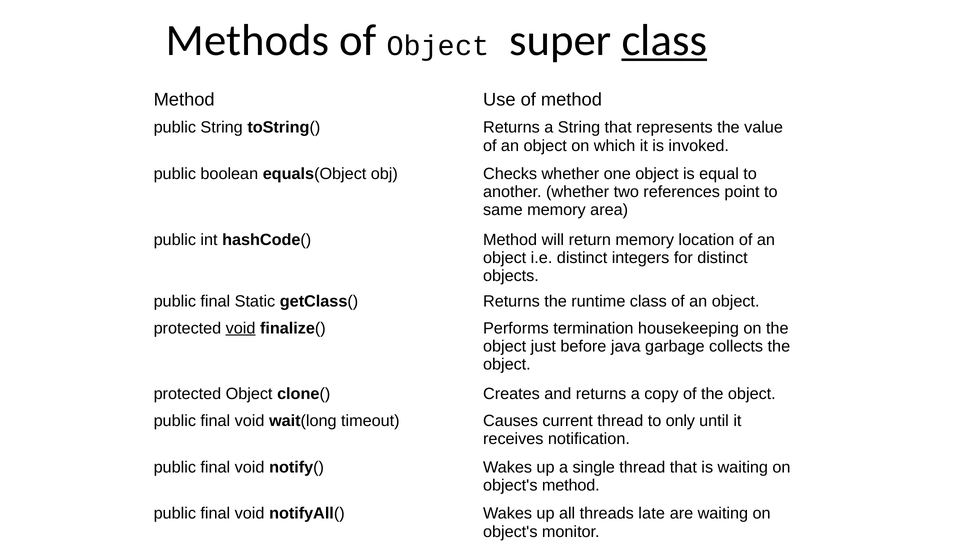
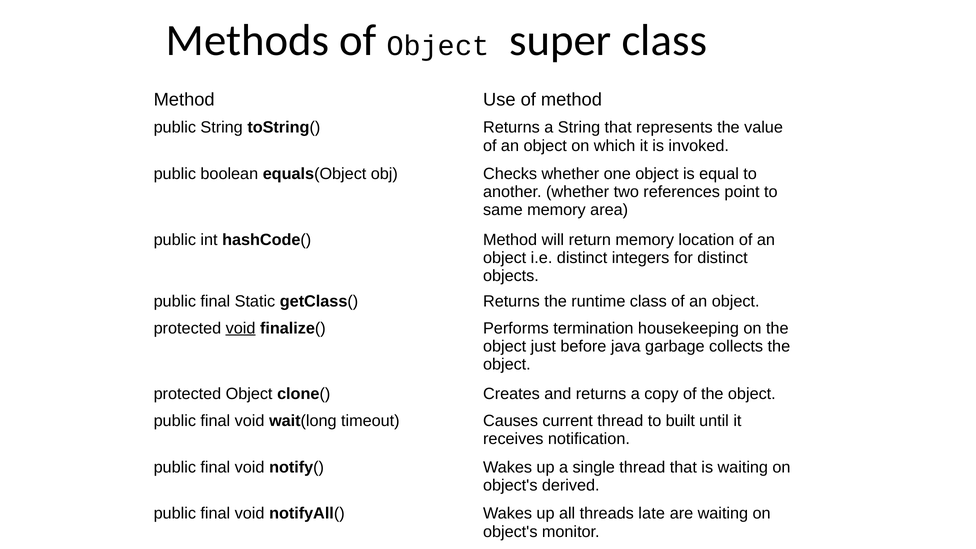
class underline: present -> none (664, 41)
only: only -> built (680, 421)
object's method: method -> derived (571, 485)
